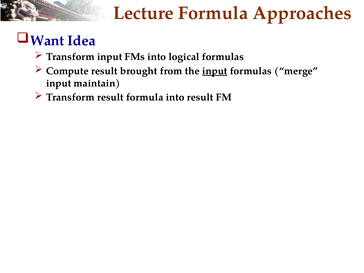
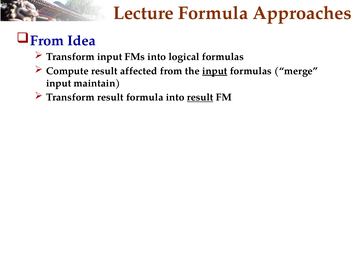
Want: Want -> From (47, 41)
brought: brought -> affected (139, 71)
result underline: none -> present (200, 97)
